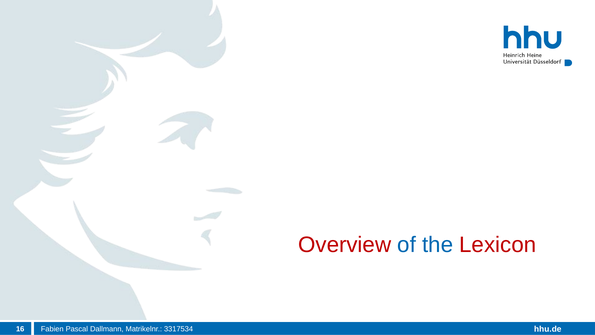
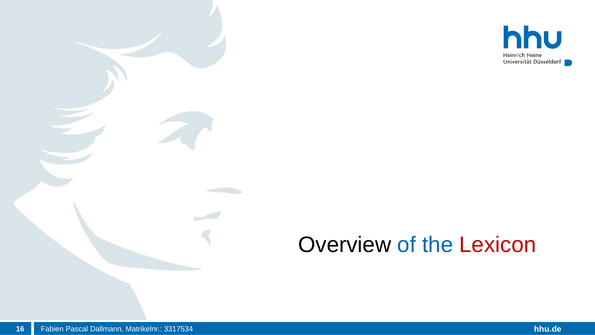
Overview colour: red -> black (345, 245)
